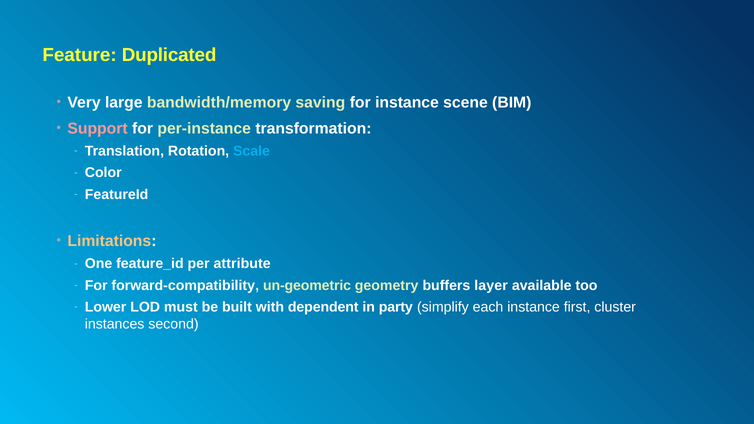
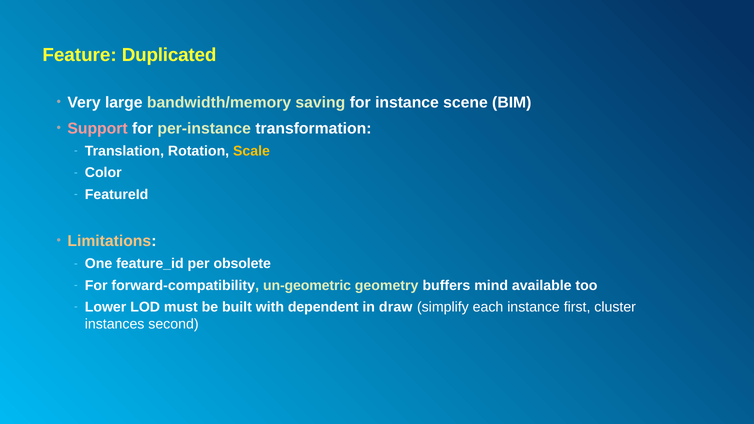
Scale colour: light blue -> yellow (252, 151)
attribute: attribute -> obsolete (242, 264)
layer: layer -> mind (491, 285)
party: party -> draw (396, 307)
